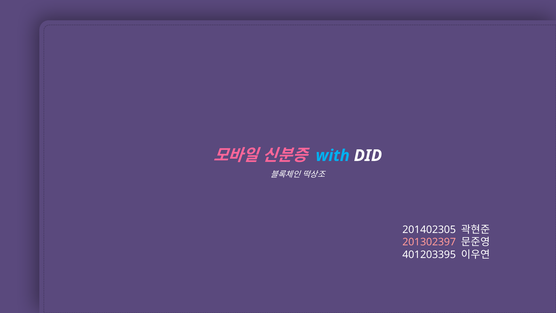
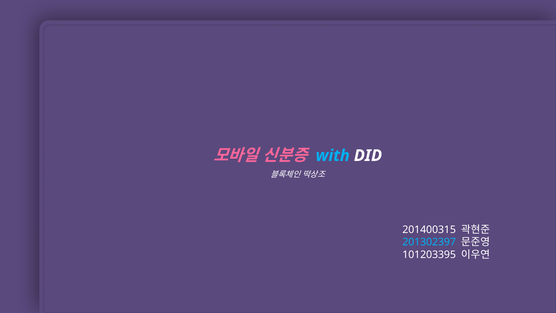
201402305: 201402305 -> 201400315 (429, 229)
201302397 colour: pink -> light blue (429, 242)
401203395: 401203395 -> 101203395 (429, 254)
